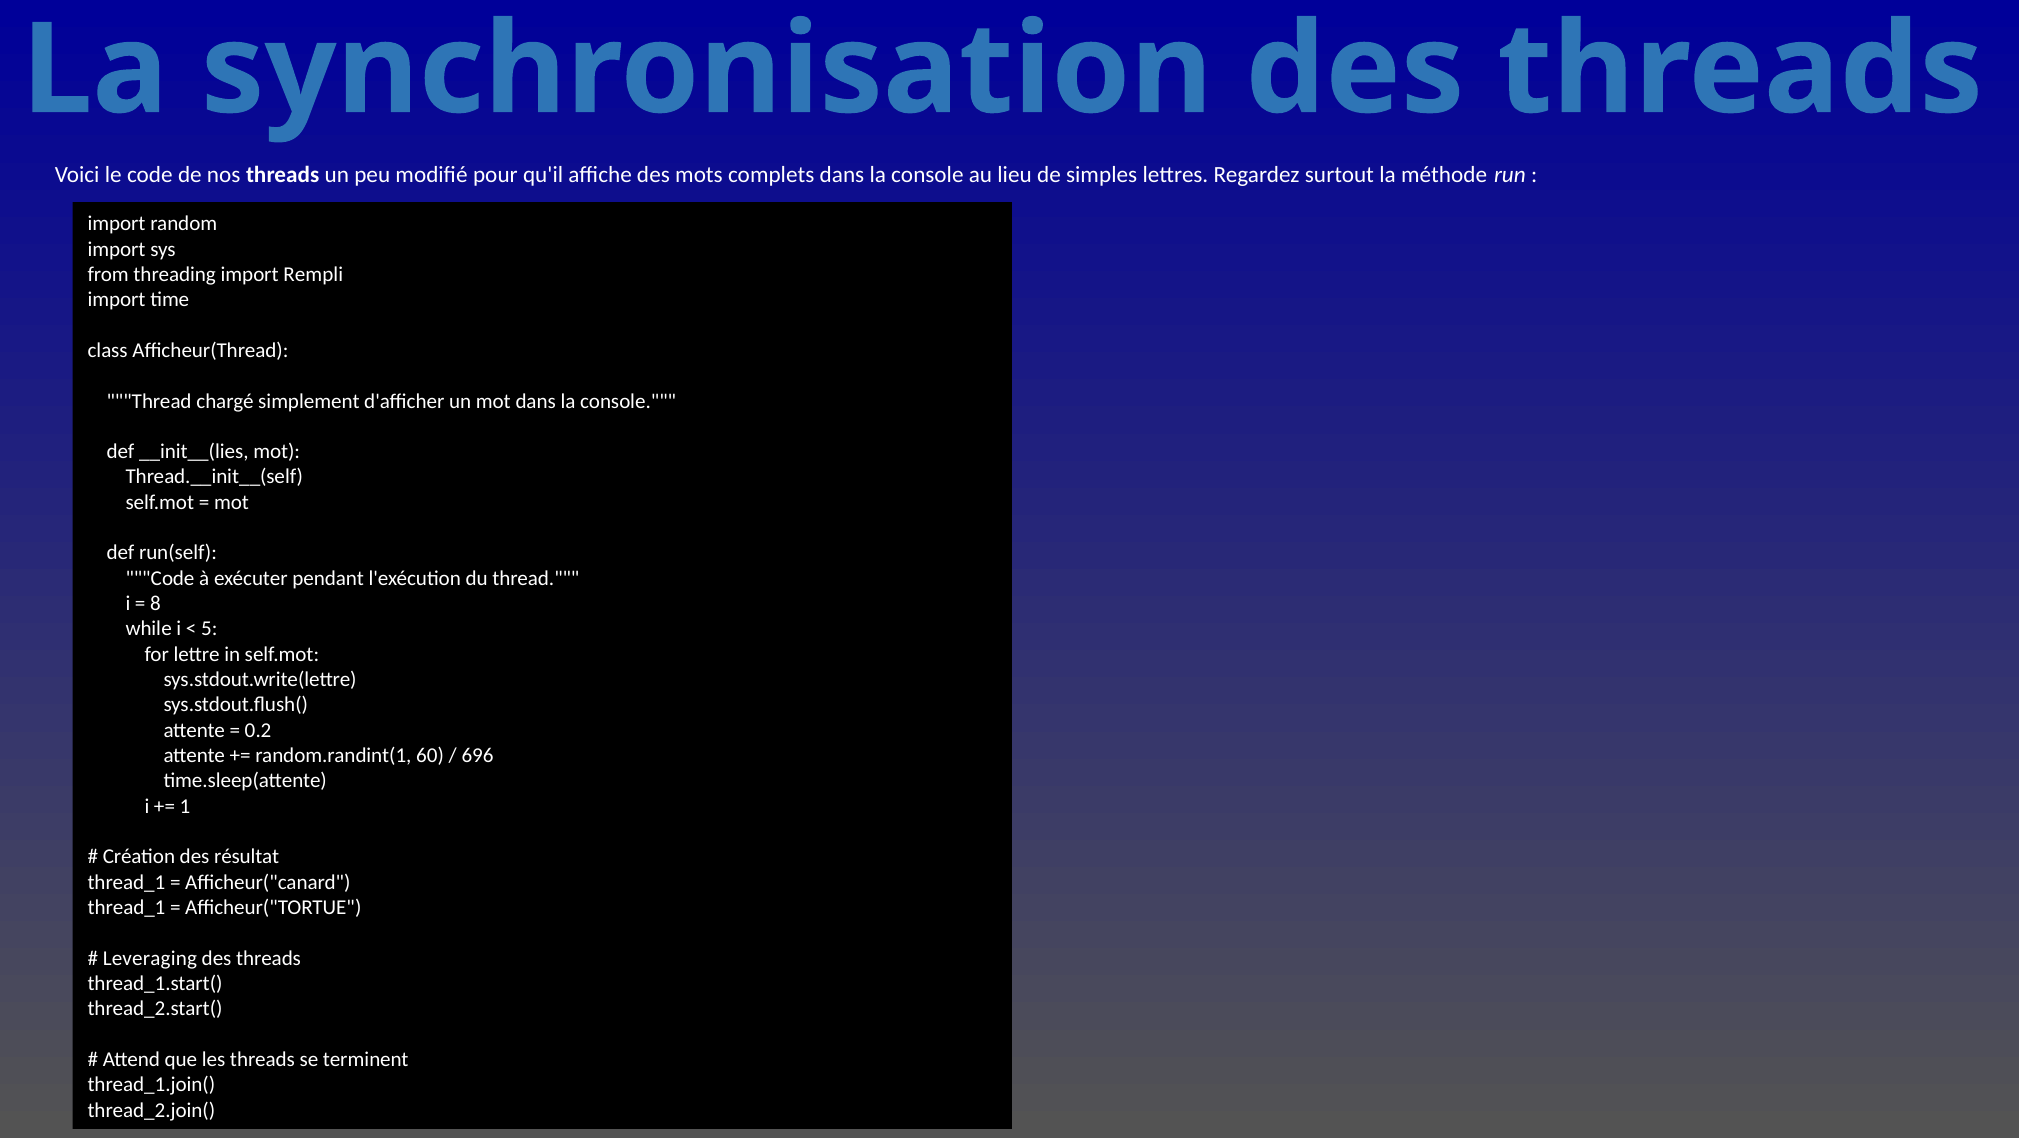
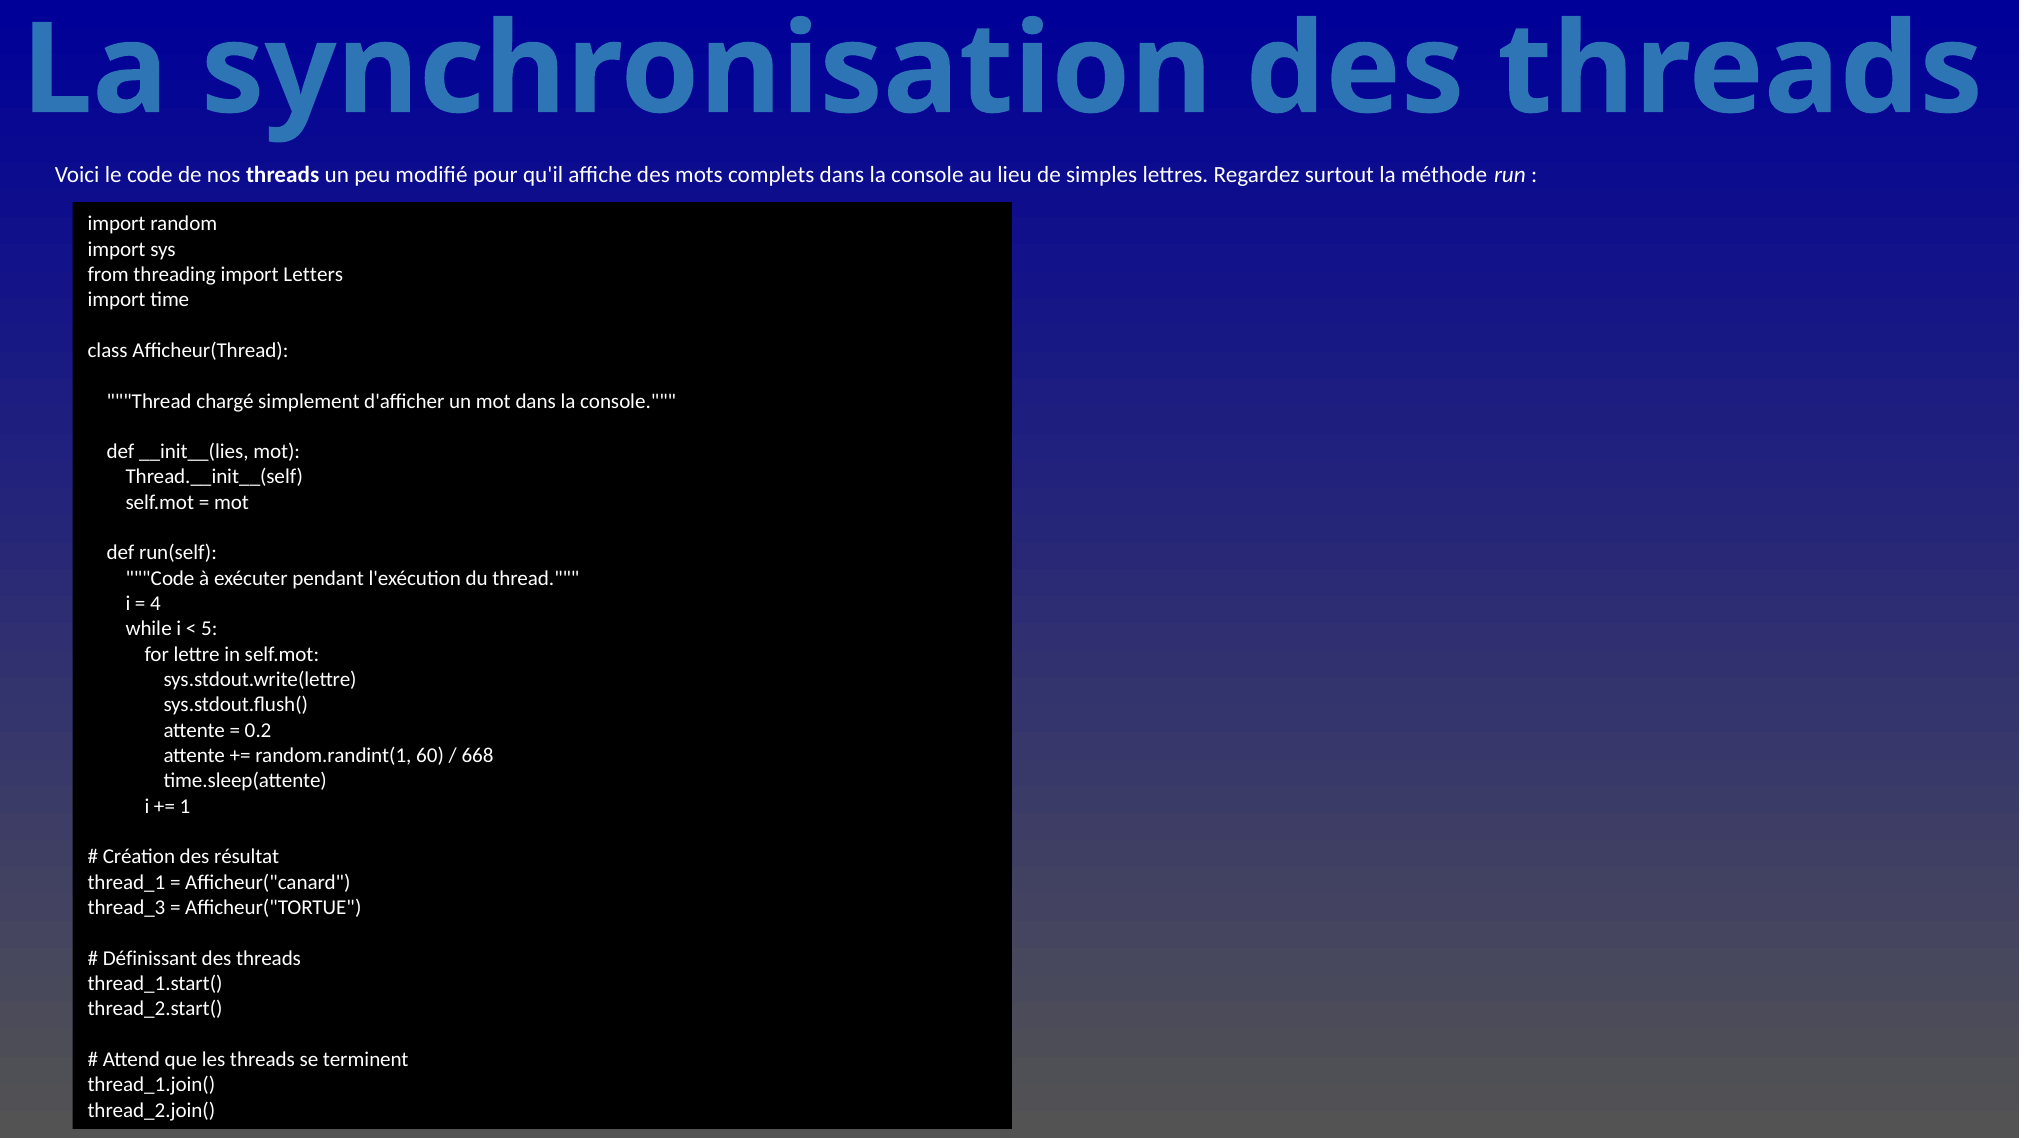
Rempli: Rempli -> Letters (313, 275)
8: 8 -> 4 (155, 604)
696: 696 -> 668 (478, 756)
thread_1: thread_1 -> thread_3 (127, 908)
Leveraging: Leveraging -> Définissant (150, 959)
